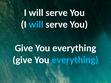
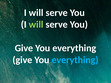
will colour: light blue -> light green (36, 25)
